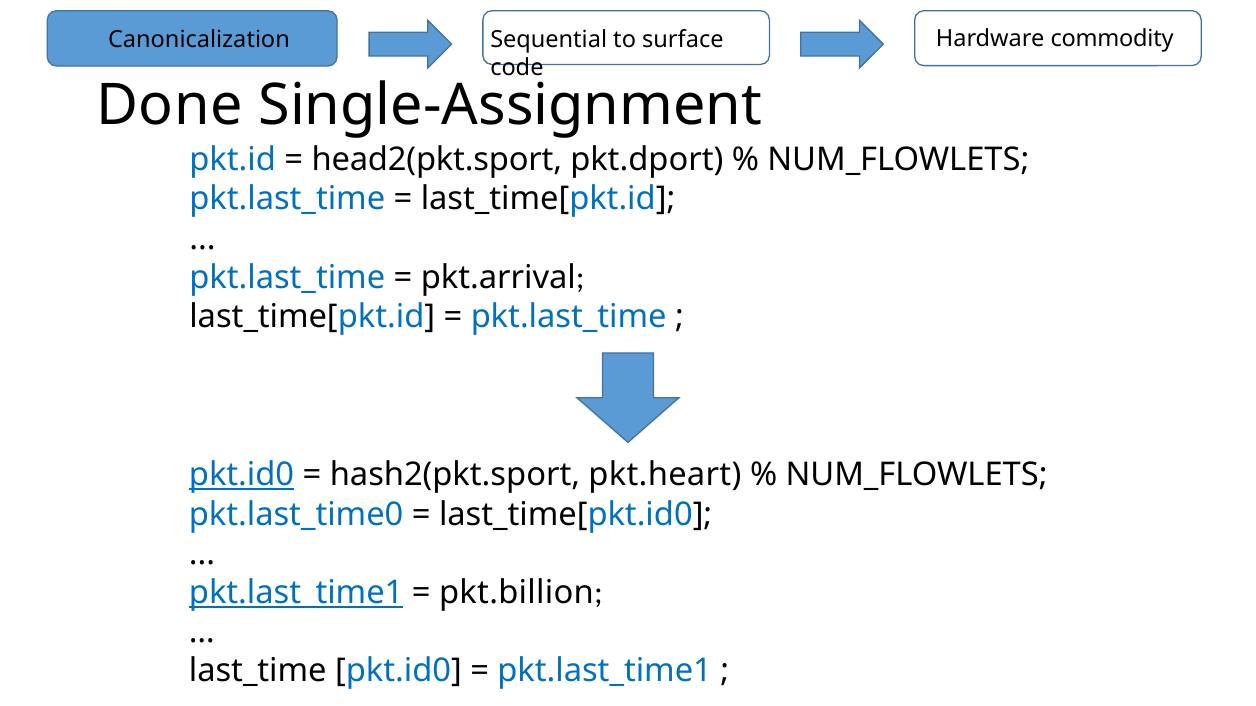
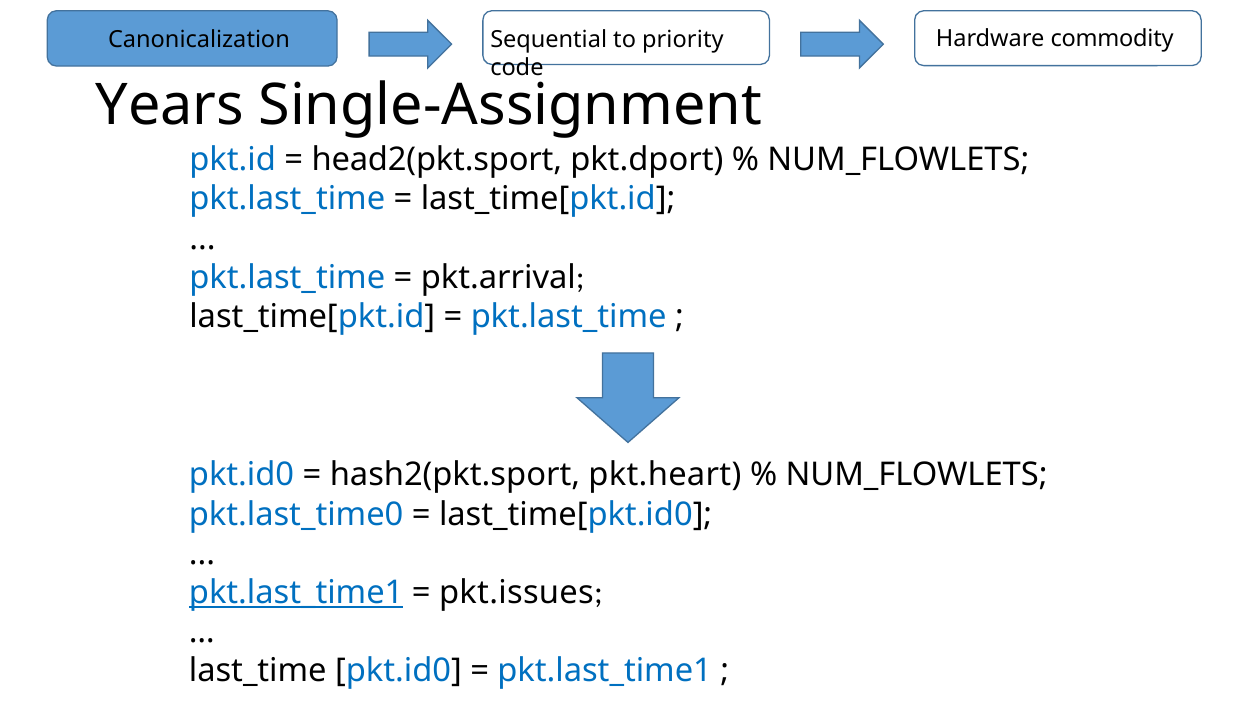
surface: surface -> priority (683, 40)
Done: Done -> Years (170, 106)
pkt.id0 underline: present -> none (242, 475)
pkt.billion: pkt.billion -> pkt.issues (516, 593)
